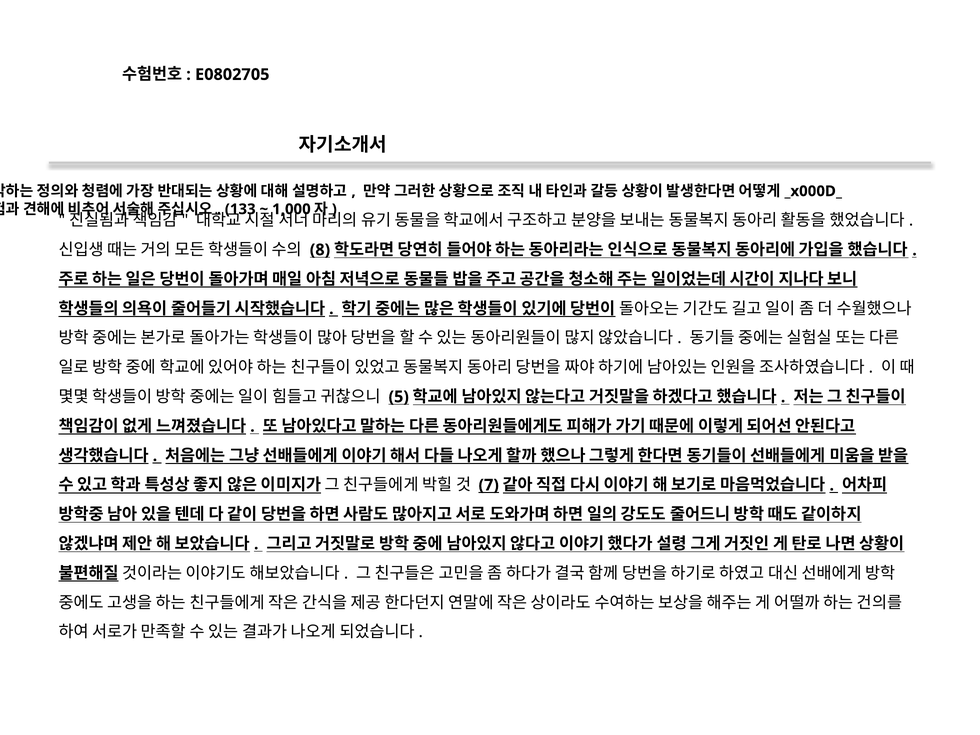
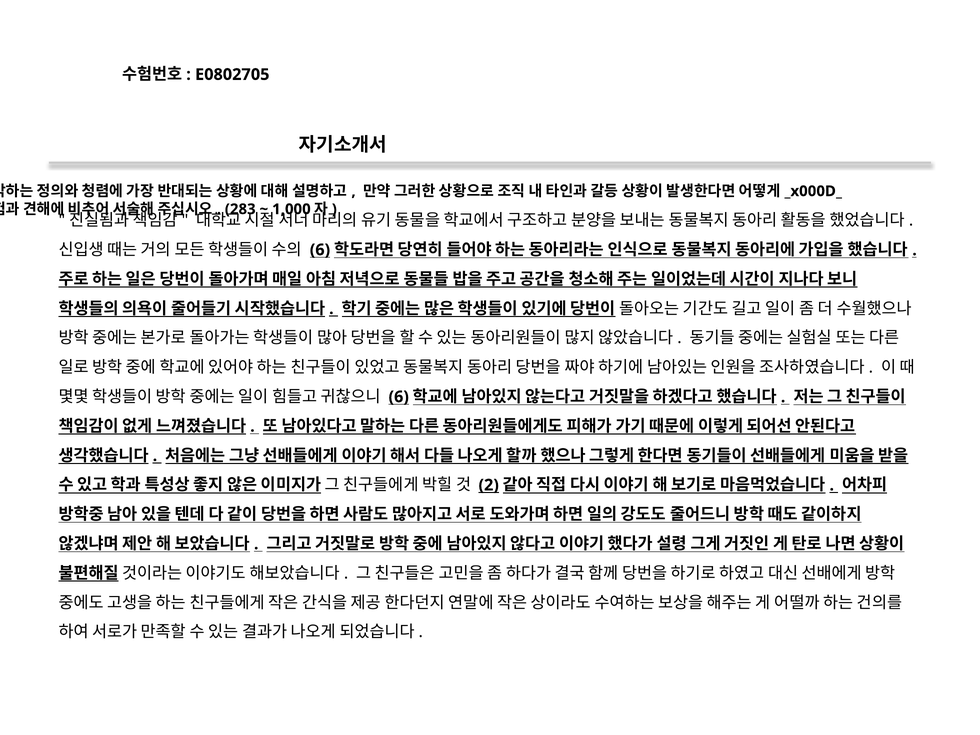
133: 133 -> 283 (240, 209)
8: 8 -> 6 (320, 250)
5: 5 -> 6 (399, 397)
7: 7 -> 2 (489, 485)
